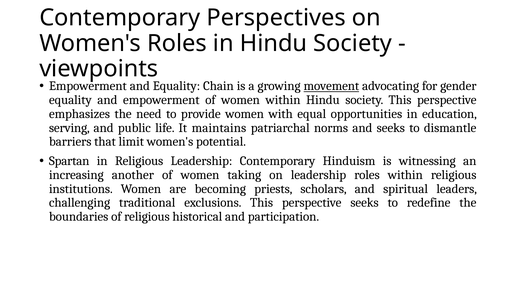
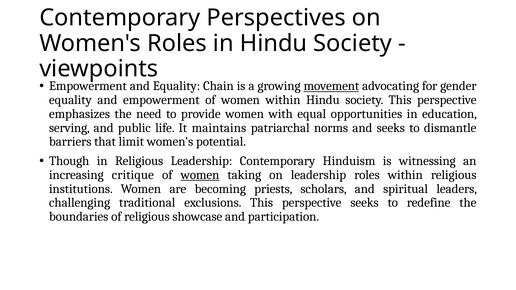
Spartan: Spartan -> Though (69, 161)
another: another -> critique (133, 175)
women underline: none -> present (200, 175)
historical: historical -> showcase (197, 217)
